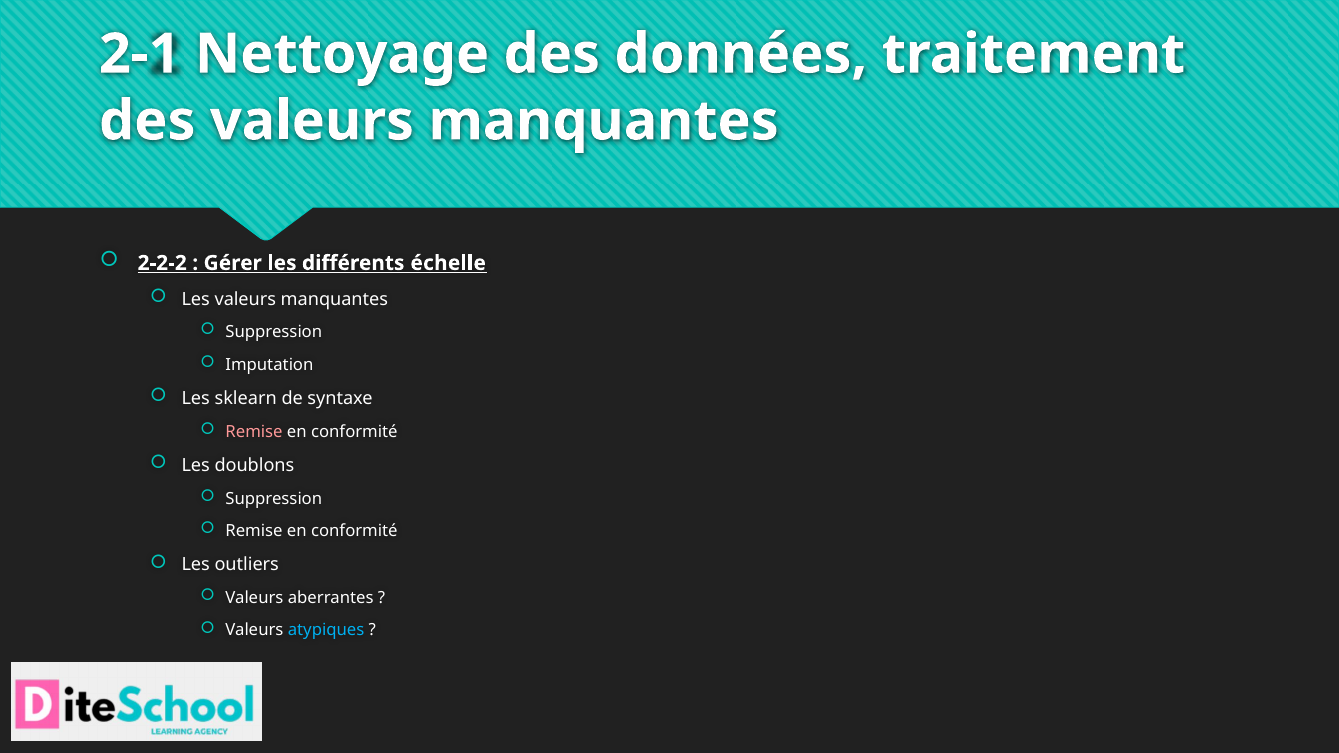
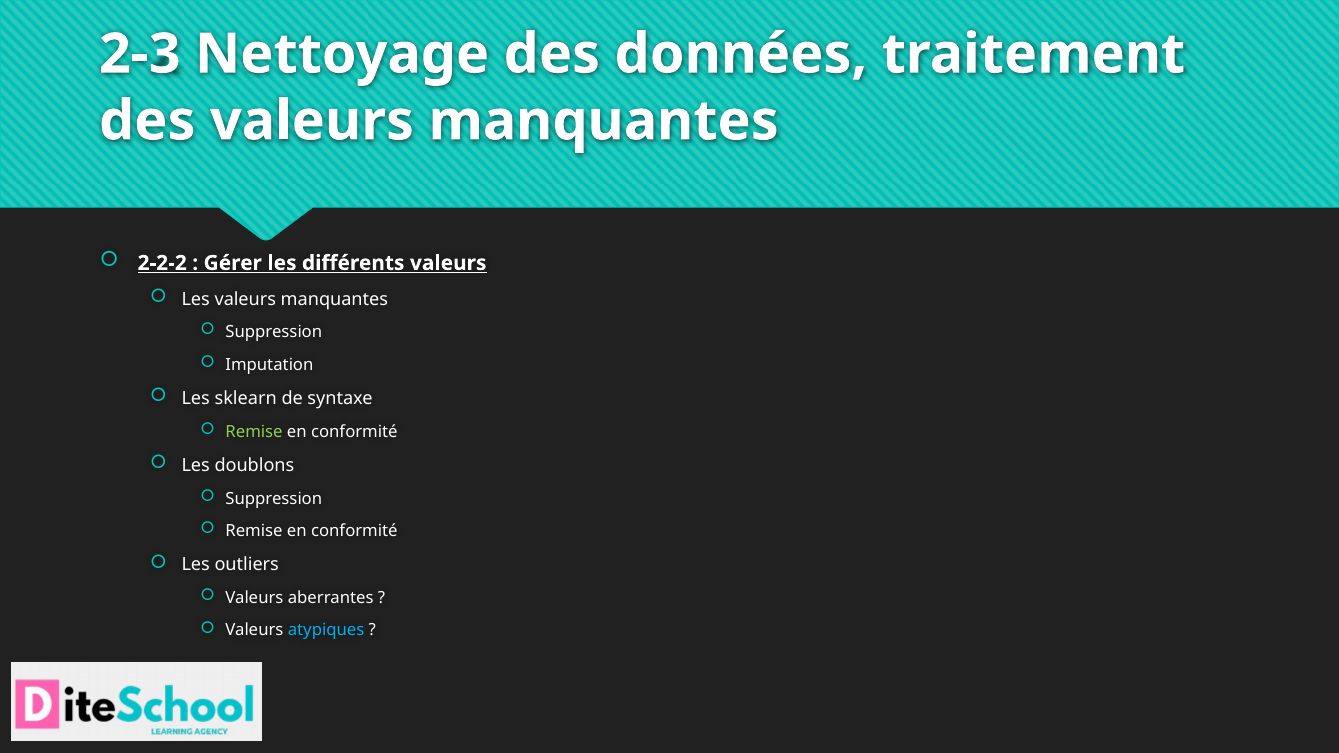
2-1: 2-1 -> 2-3 (140, 54)
différents échelle: échelle -> valeurs (448, 263)
Remise colour: pink -> light green (254, 432)
